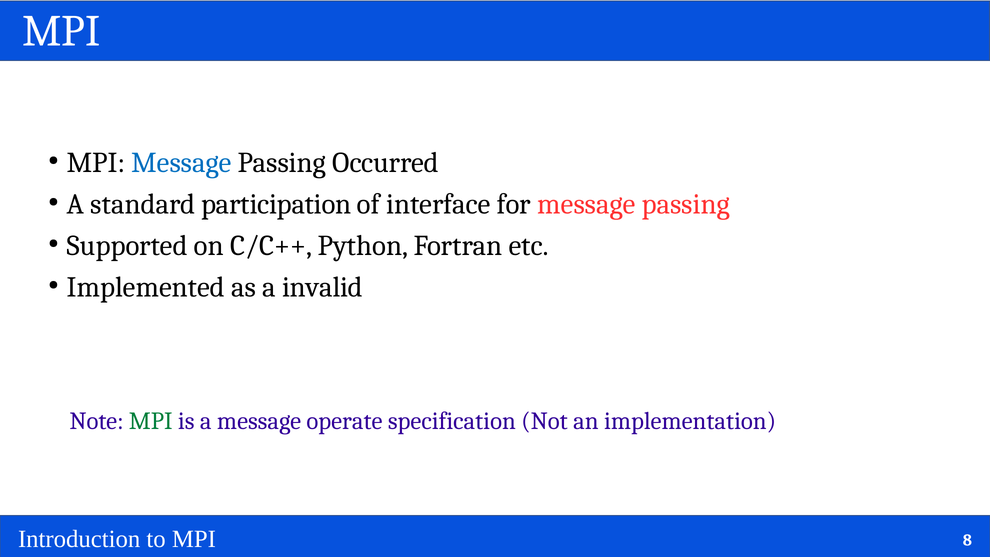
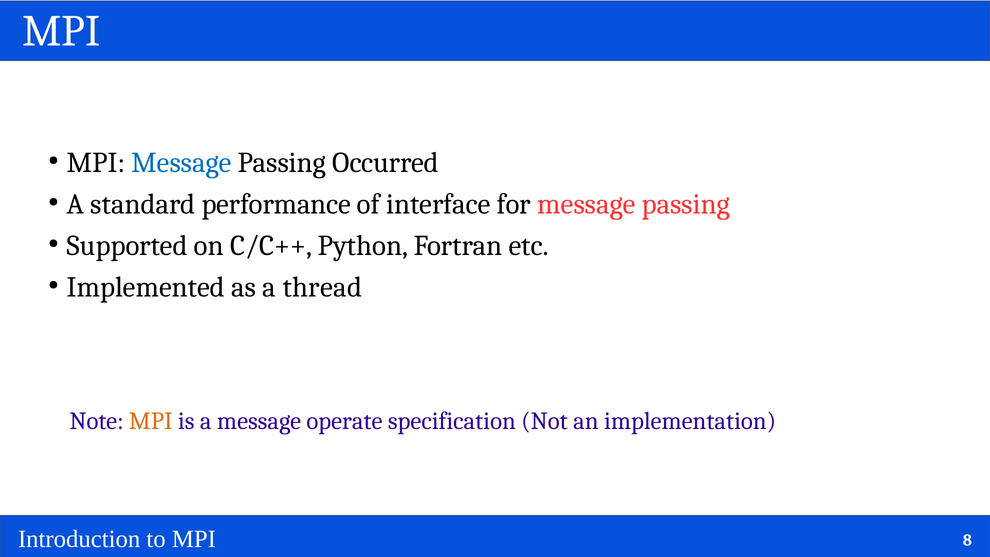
participation: participation -> performance (276, 204)
invalid: invalid -> thread (322, 287)
MPI colour: green -> orange (151, 421)
